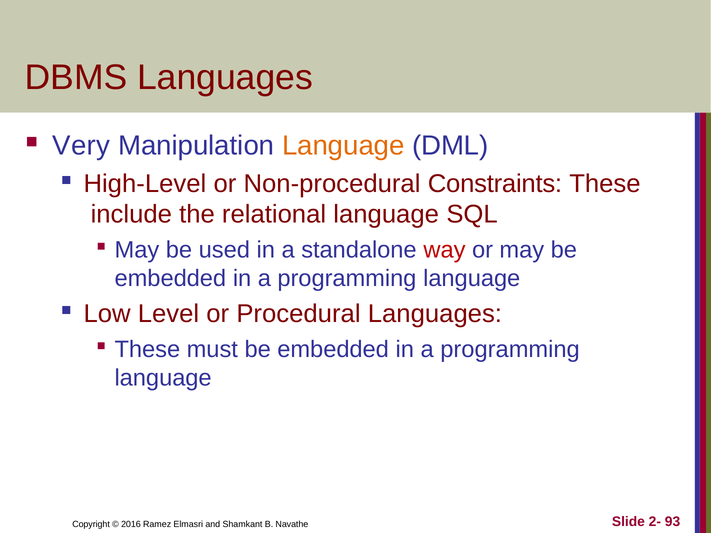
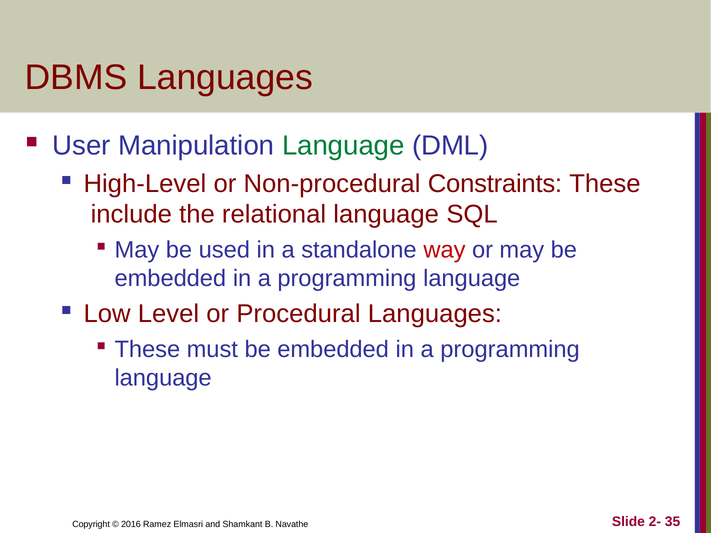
Very: Very -> User (81, 146)
Language colour: orange -> green (343, 146)
93: 93 -> 35 (673, 522)
